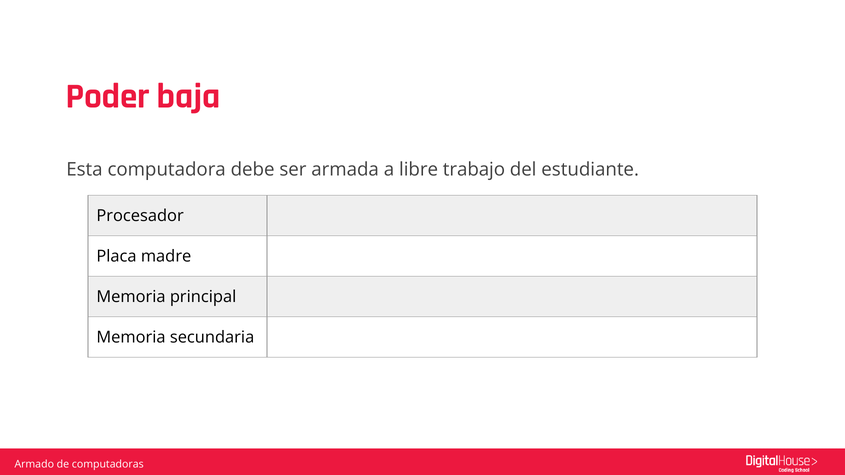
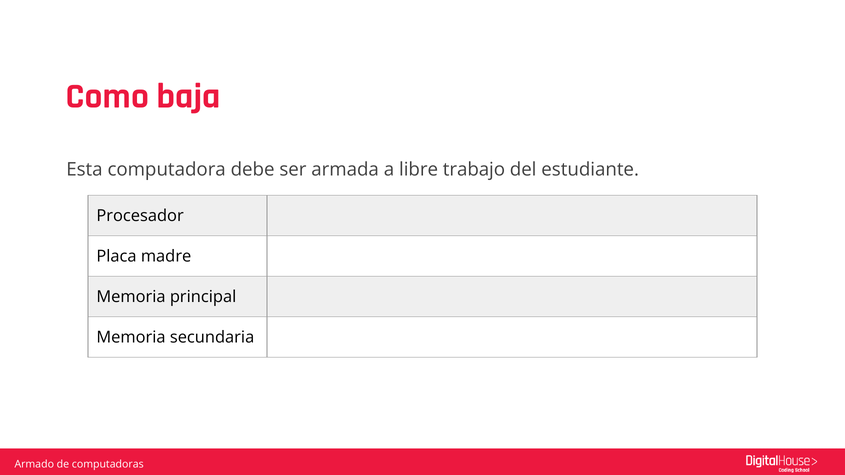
Poder: Poder -> Como (107, 96)
